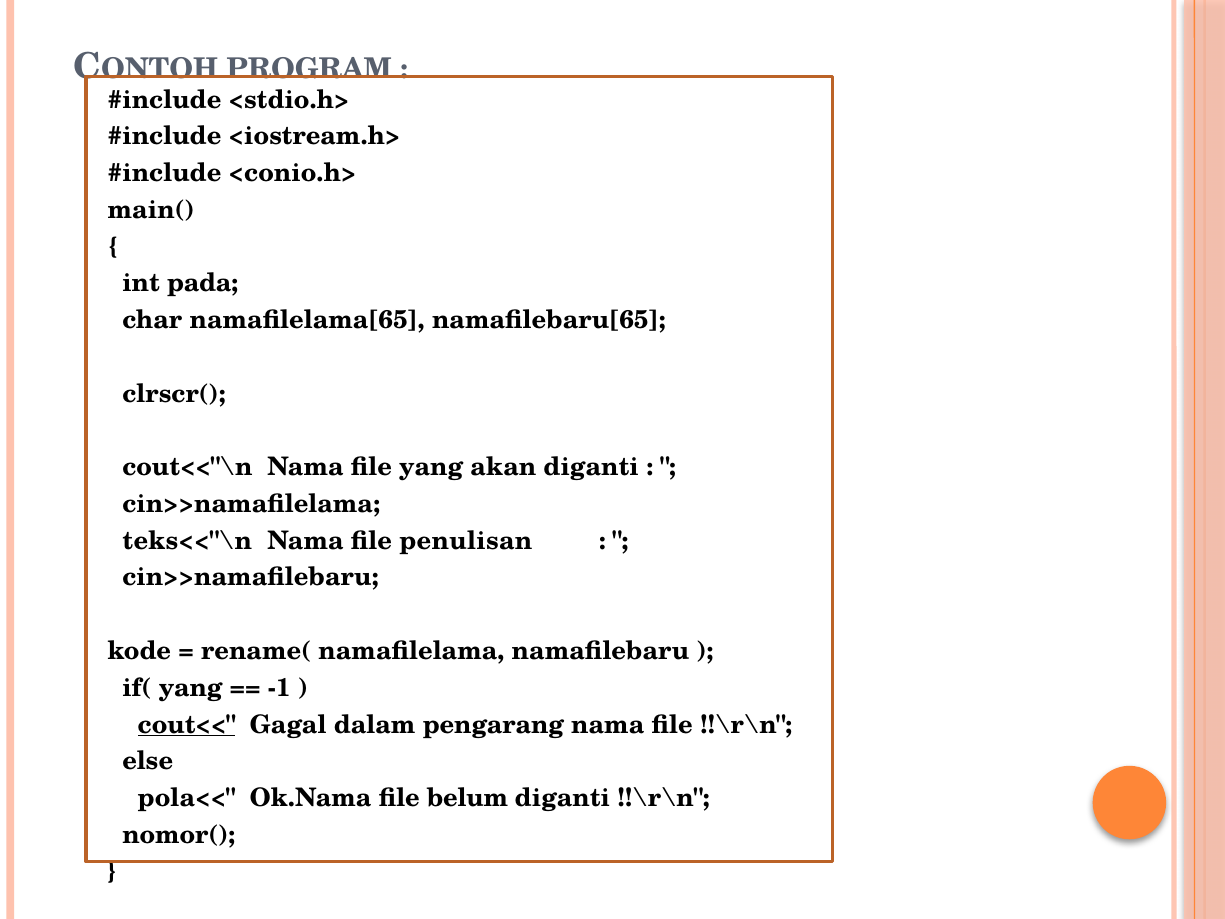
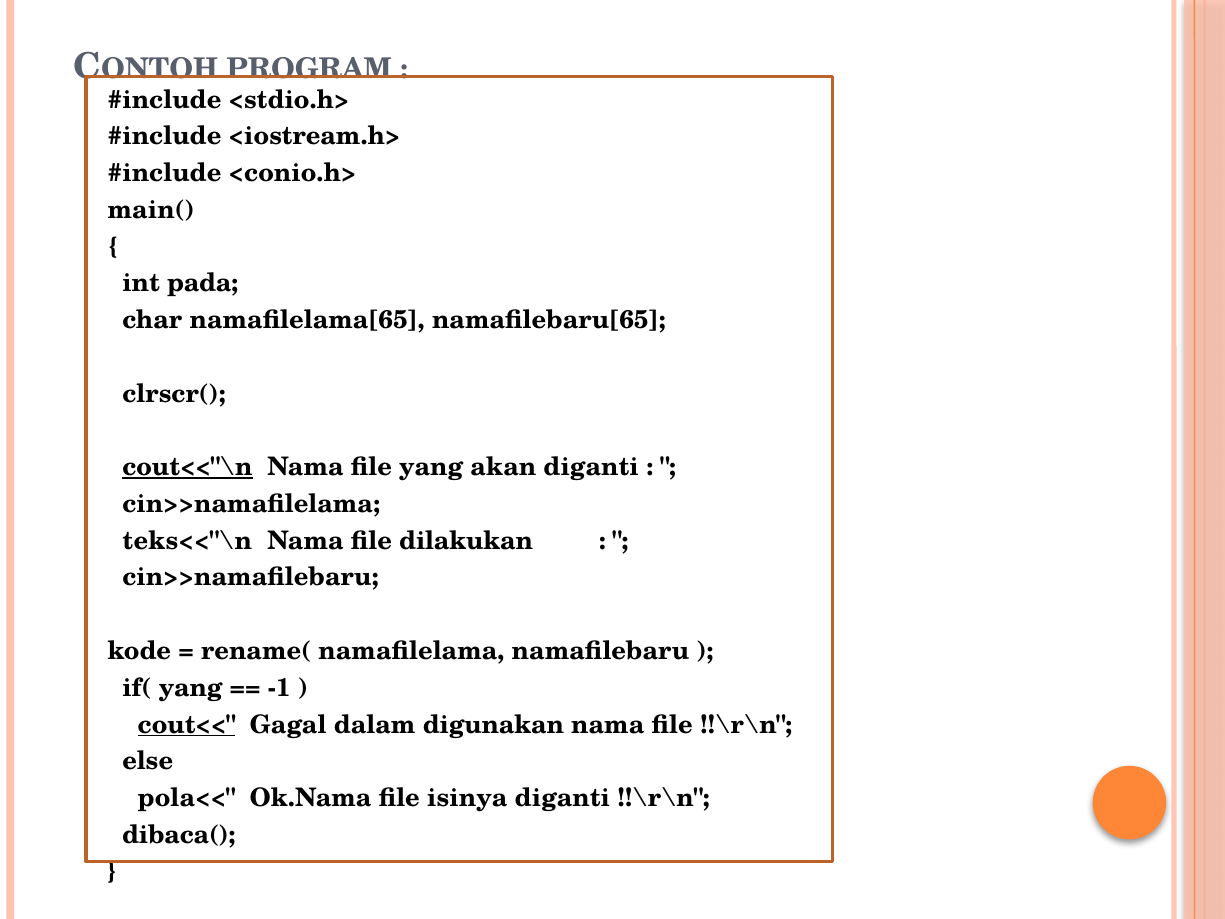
cout<<"\n underline: none -> present (187, 467)
penulisan: penulisan -> dilakukan (466, 541)
pengarang: pengarang -> digunakan (493, 724)
belum: belum -> isinya (467, 798)
nomor(: nomor( -> dibaca( (179, 835)
